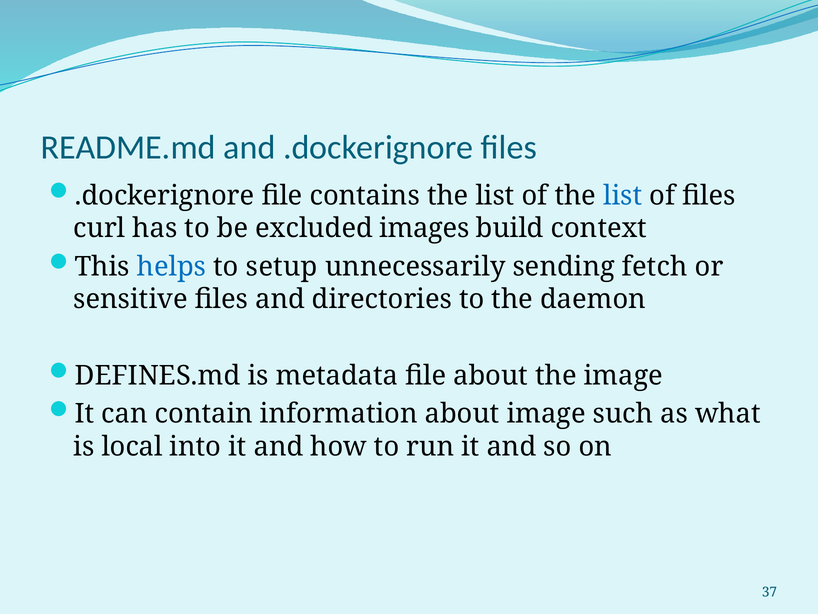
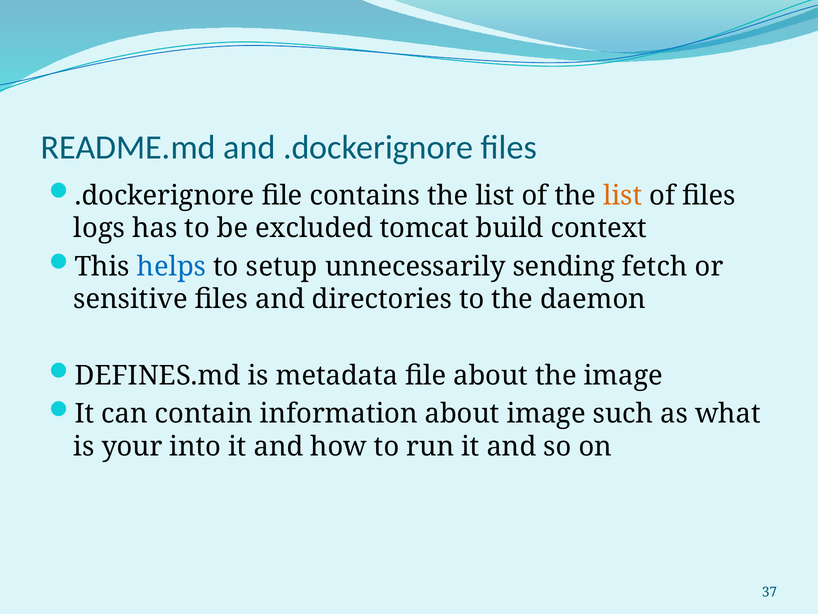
list colour: blue -> orange (623, 195)
curl: curl -> logs (99, 228)
images: images -> tomcat (424, 228)
local: local -> your (132, 446)
